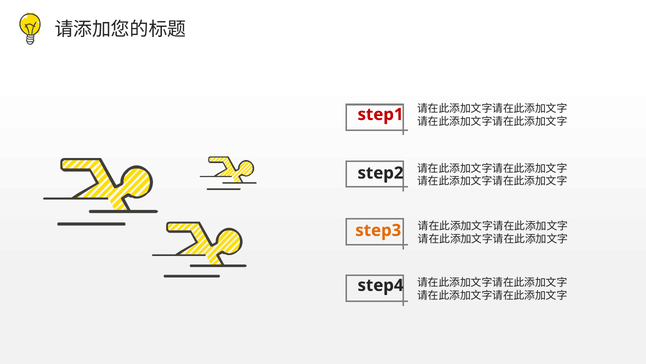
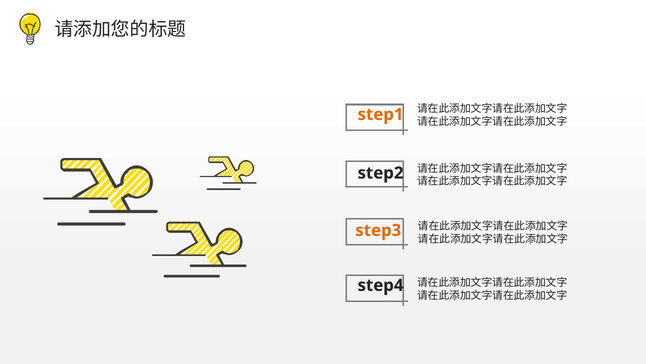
step1 colour: red -> orange (381, 114)
